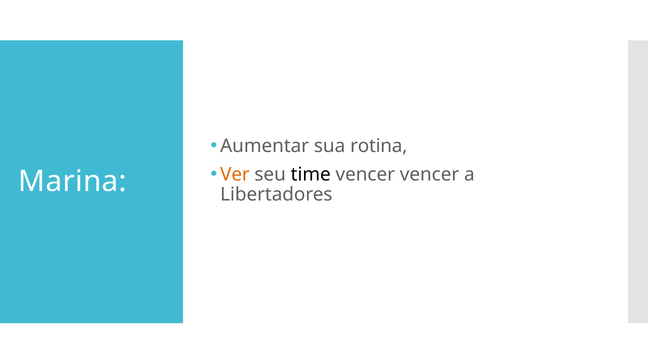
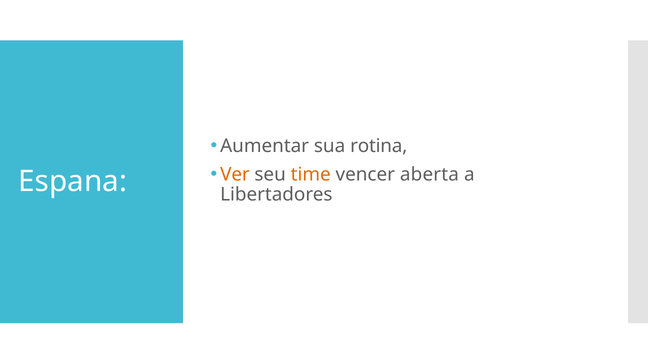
time colour: black -> orange (311, 175)
vencer vencer: vencer -> aberta (429, 175)
Marina: Marina -> Espana (73, 182)
